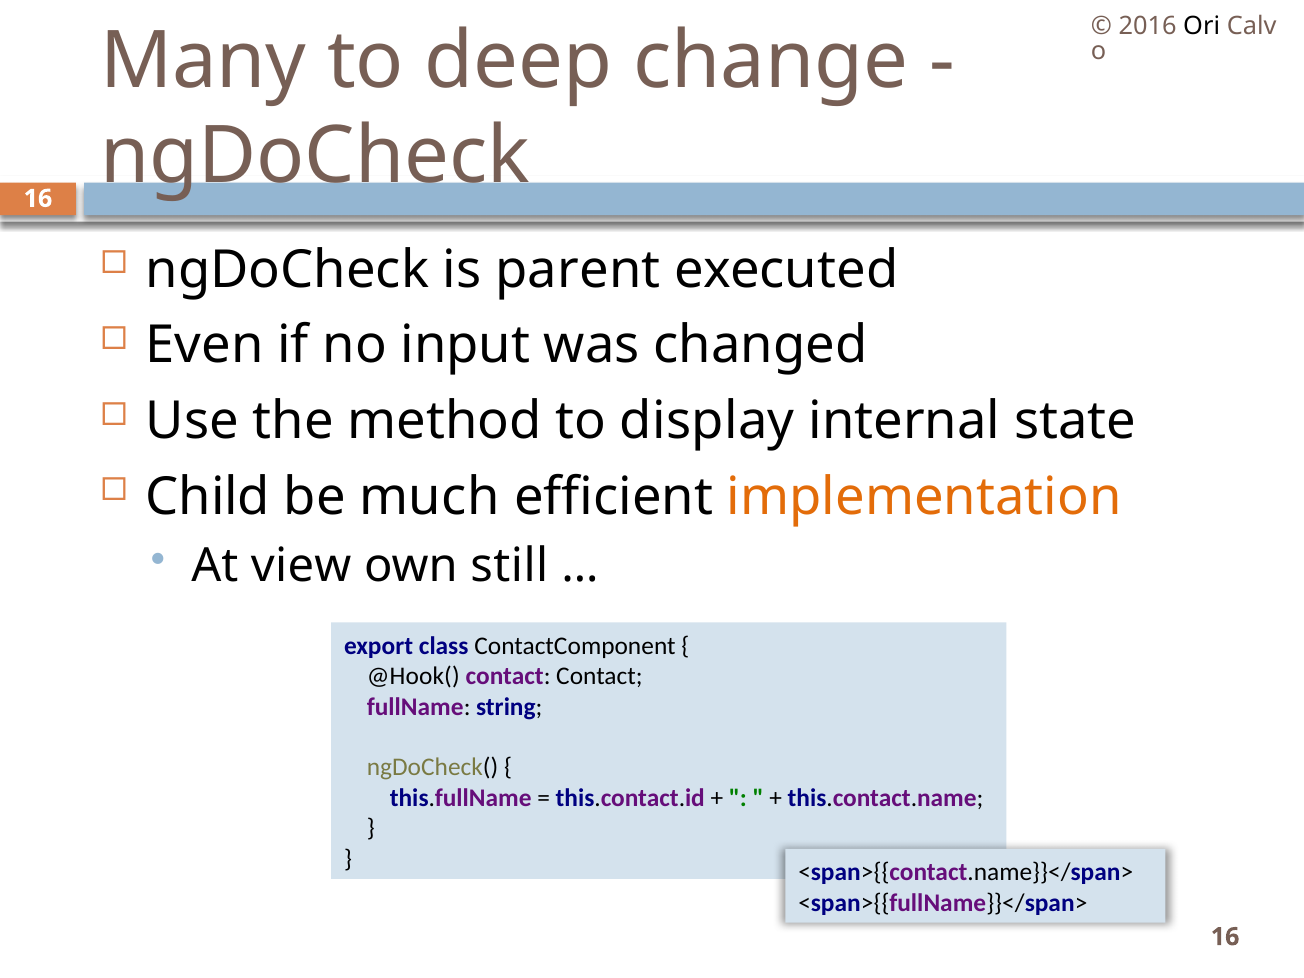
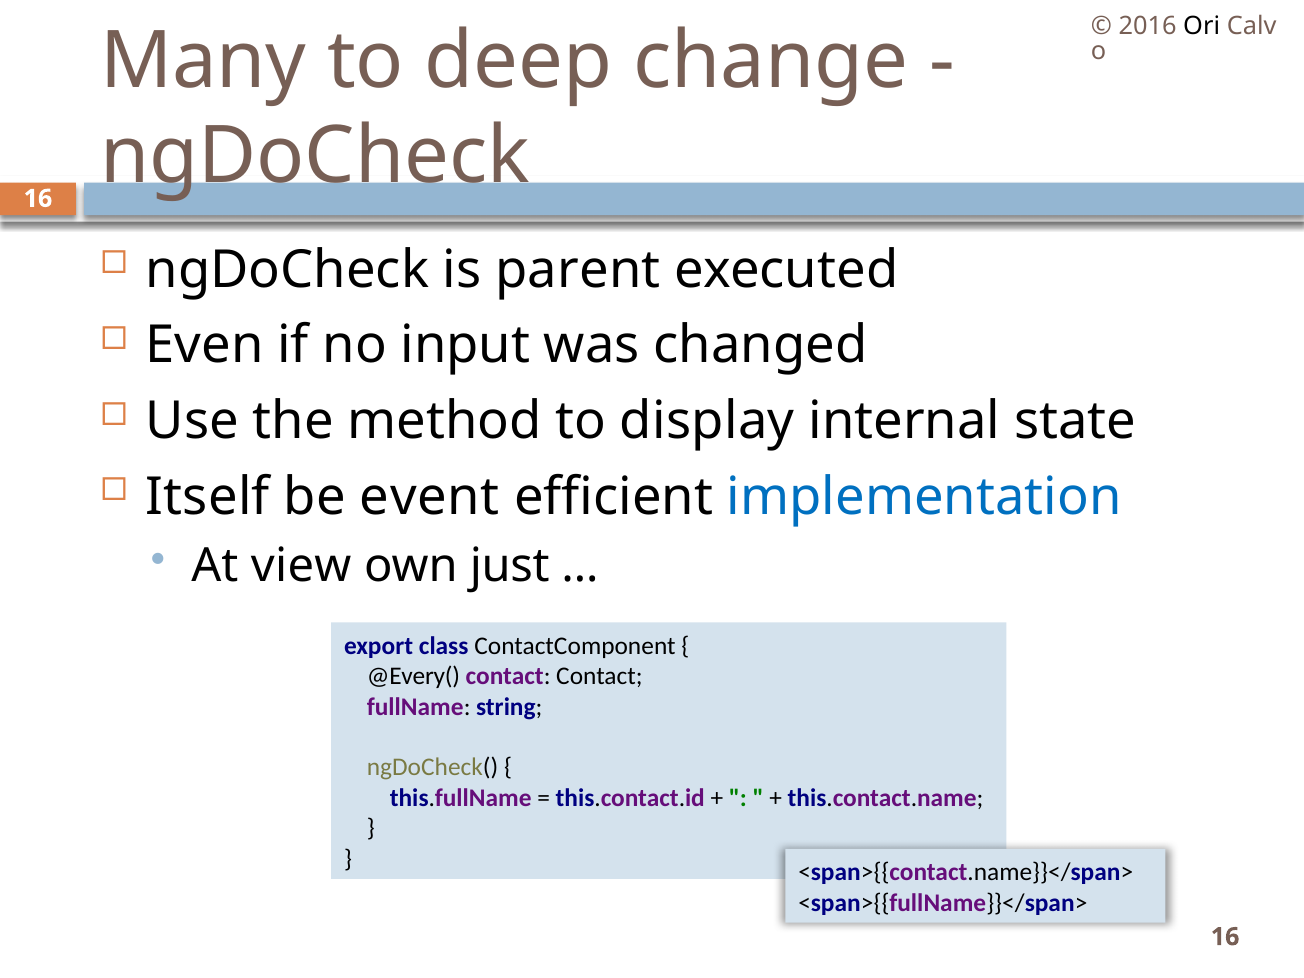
Child: Child -> Itself (208, 497)
much: much -> event (430, 497)
implementation colour: orange -> blue (924, 497)
still: still -> just (510, 566)
@Hook(: @Hook( -> @Every( (413, 676)
